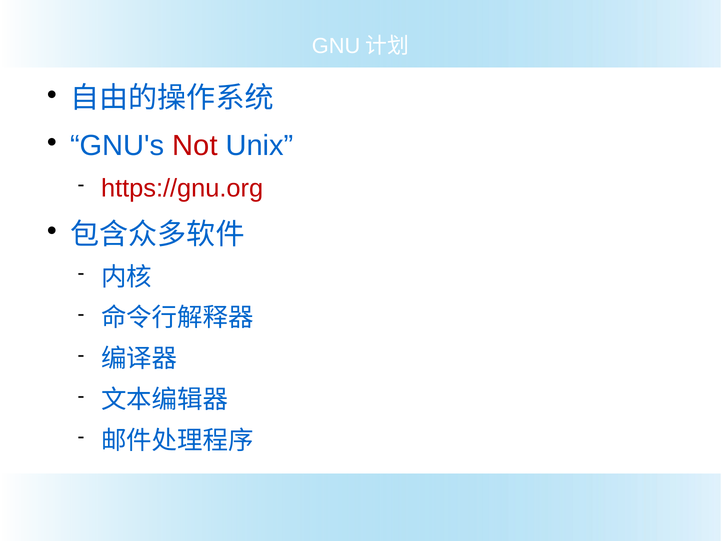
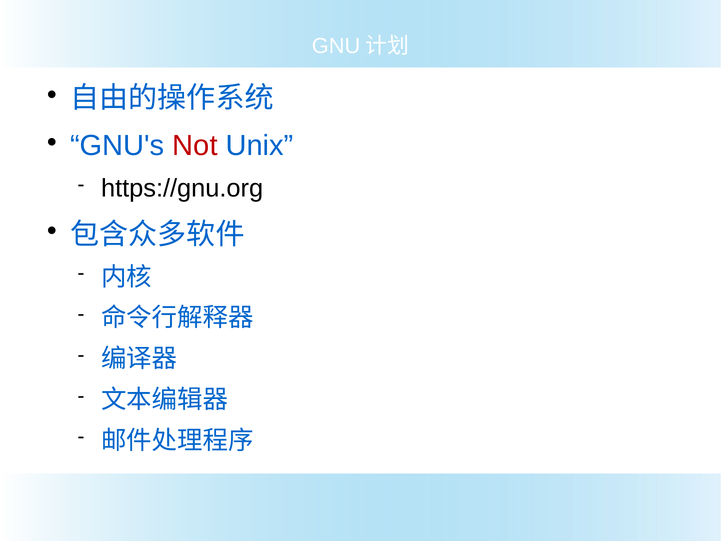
https://gnu.org colour: red -> black (182, 188)
